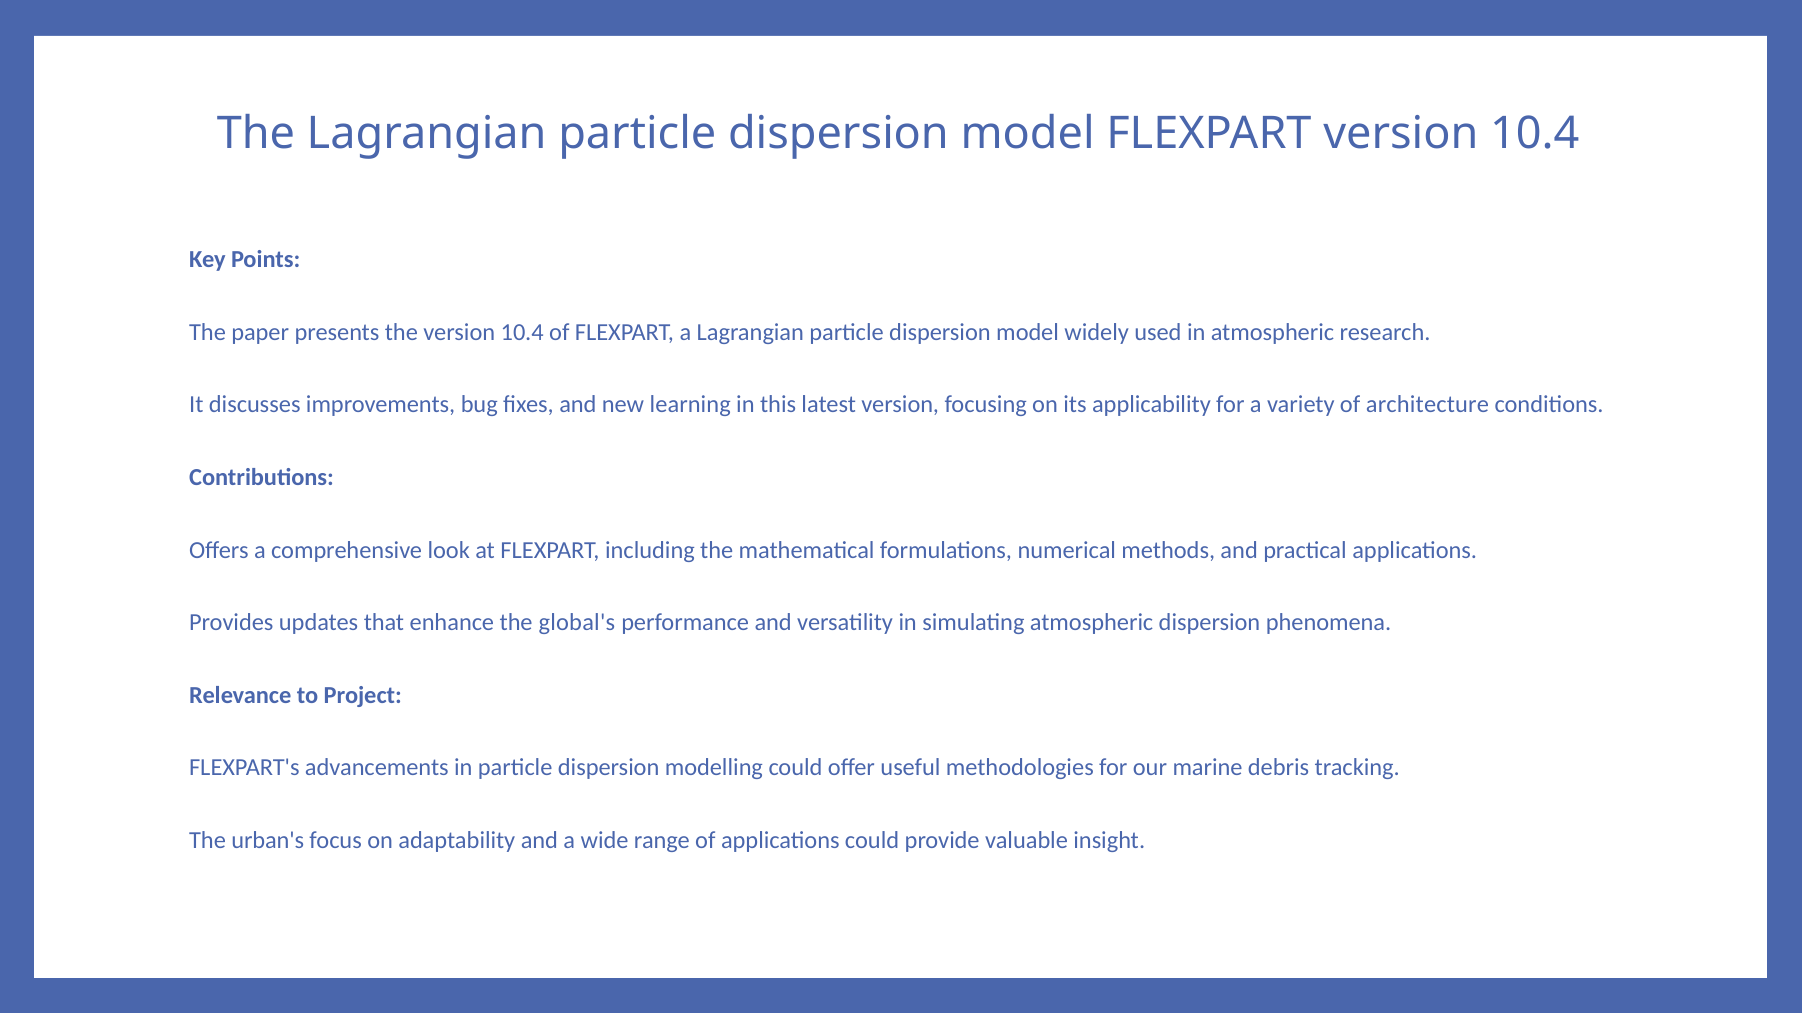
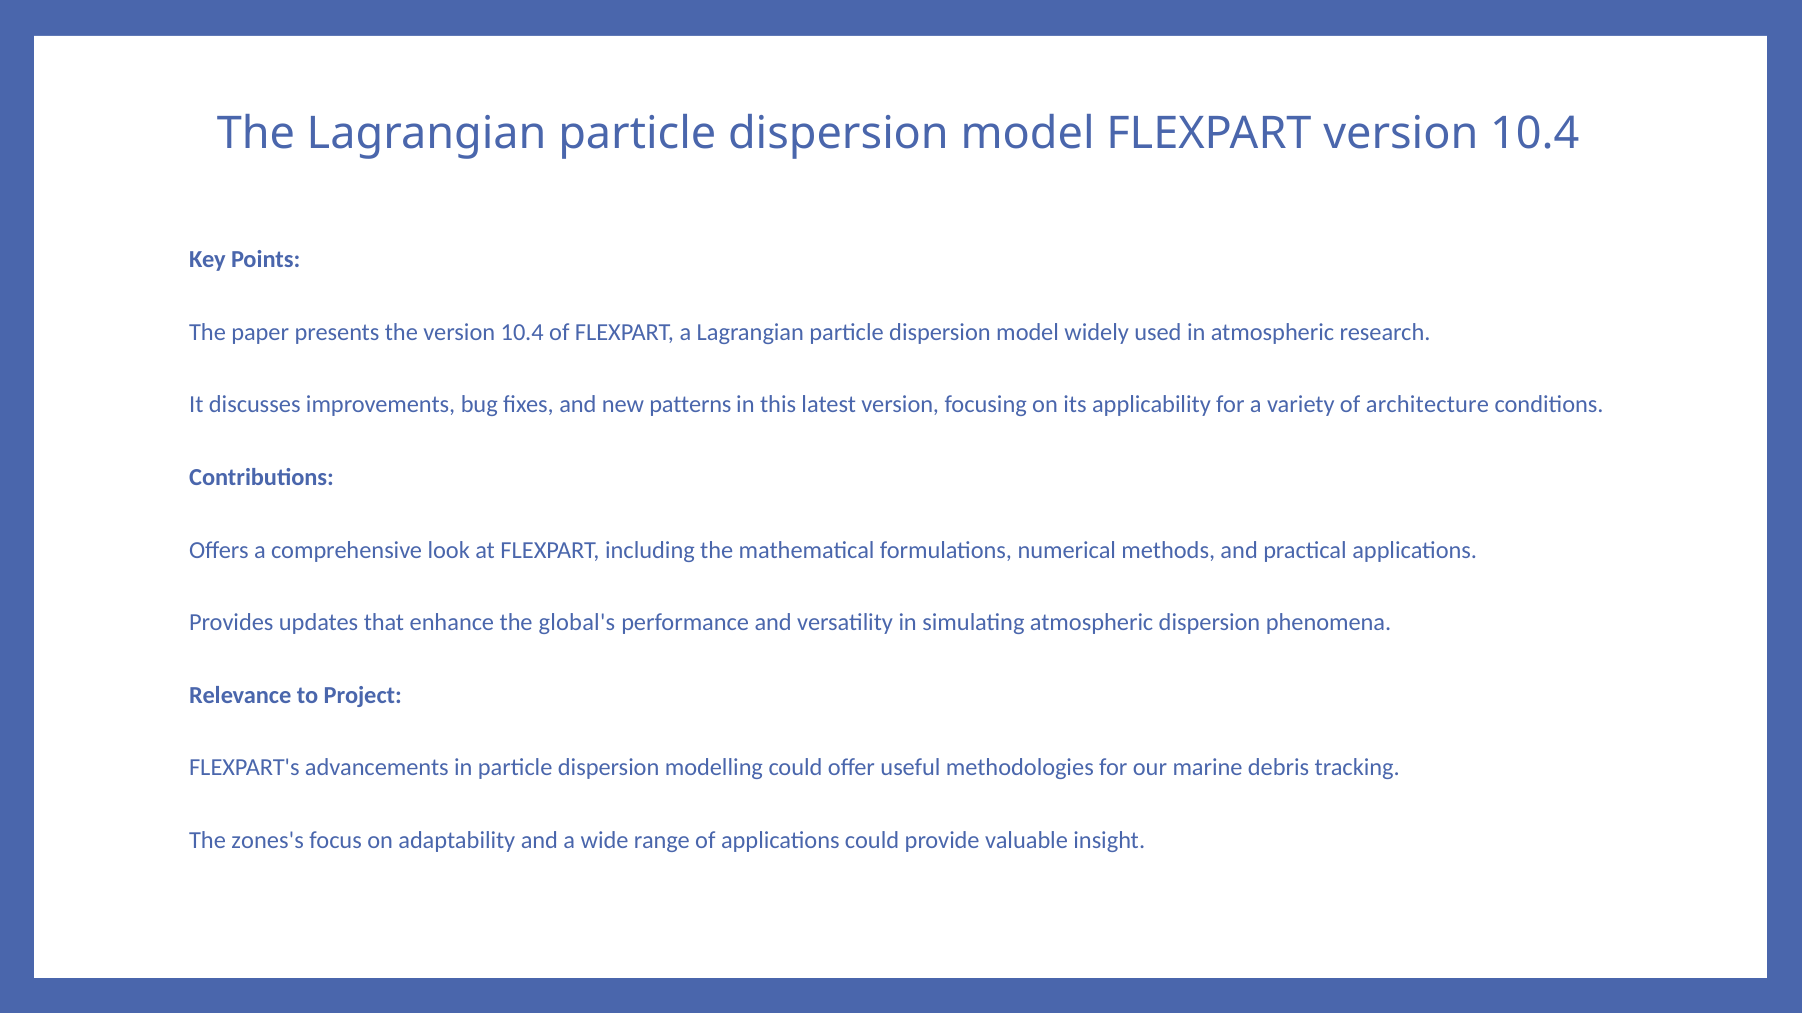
learning: learning -> patterns (690, 405)
urban's: urban's -> zones's (268, 841)
